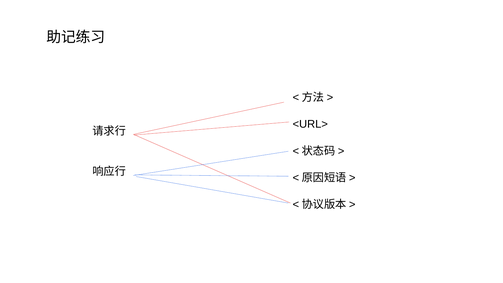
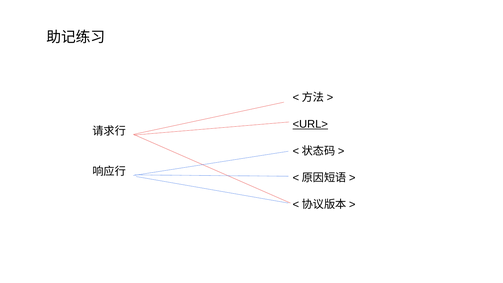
<URL> underline: none -> present (310, 124)
